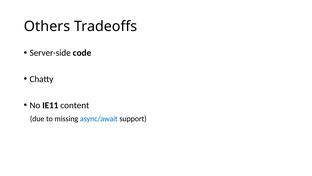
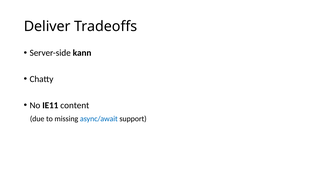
Others: Others -> Deliver (47, 26)
code: code -> kann (82, 53)
